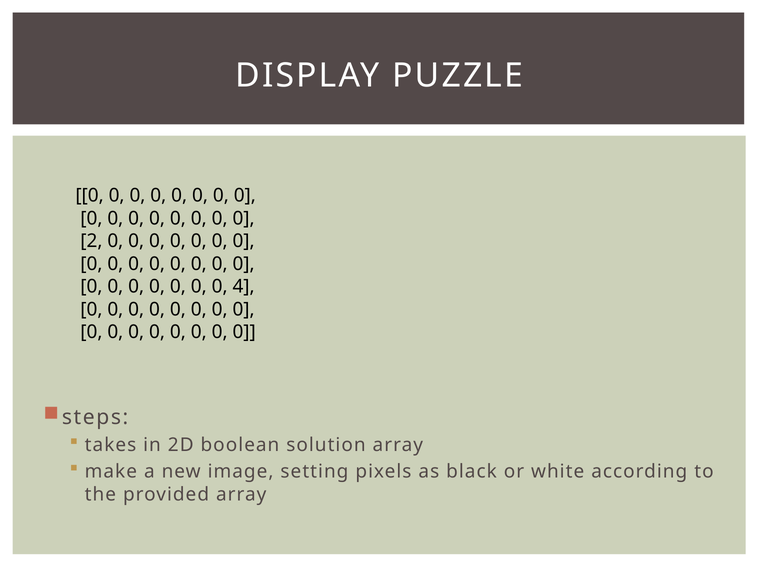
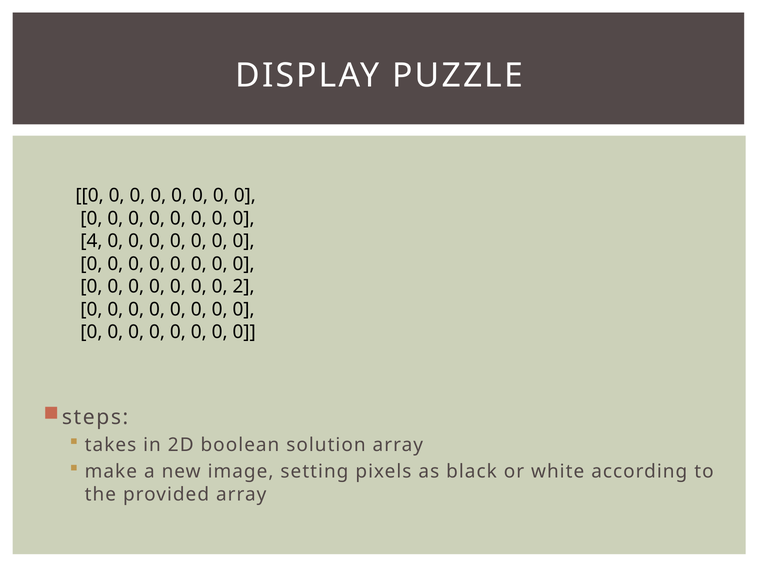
2: 2 -> 4 (91, 241)
4: 4 -> 2 (244, 287)
